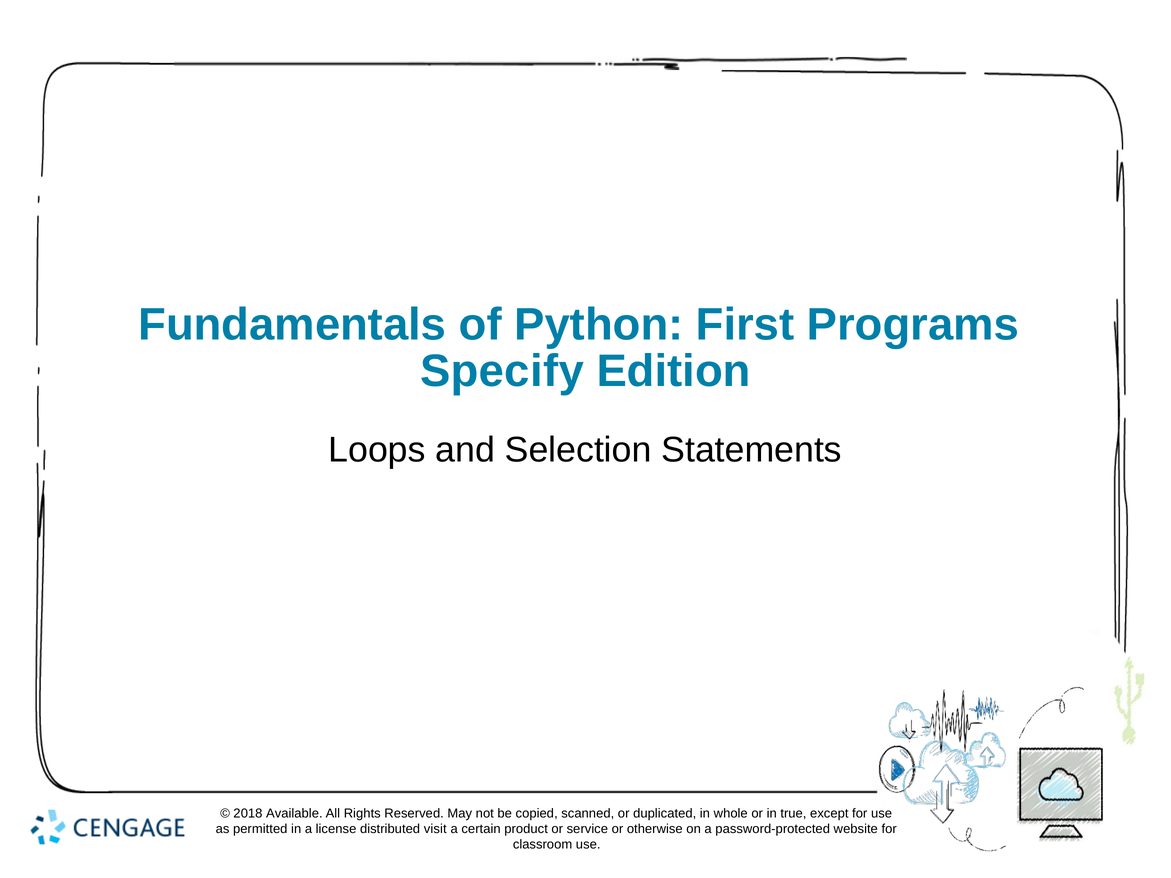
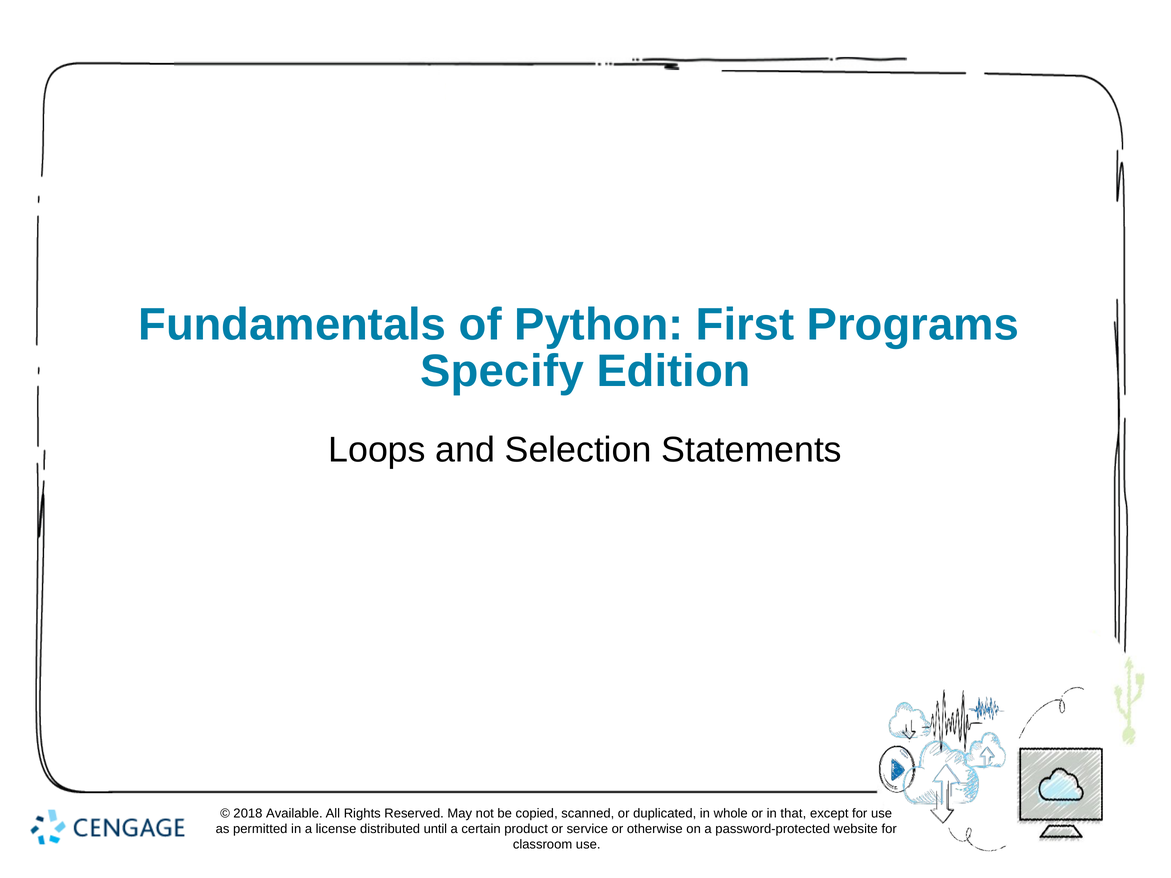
true: true -> that (793, 814)
visit: visit -> until (435, 829)
